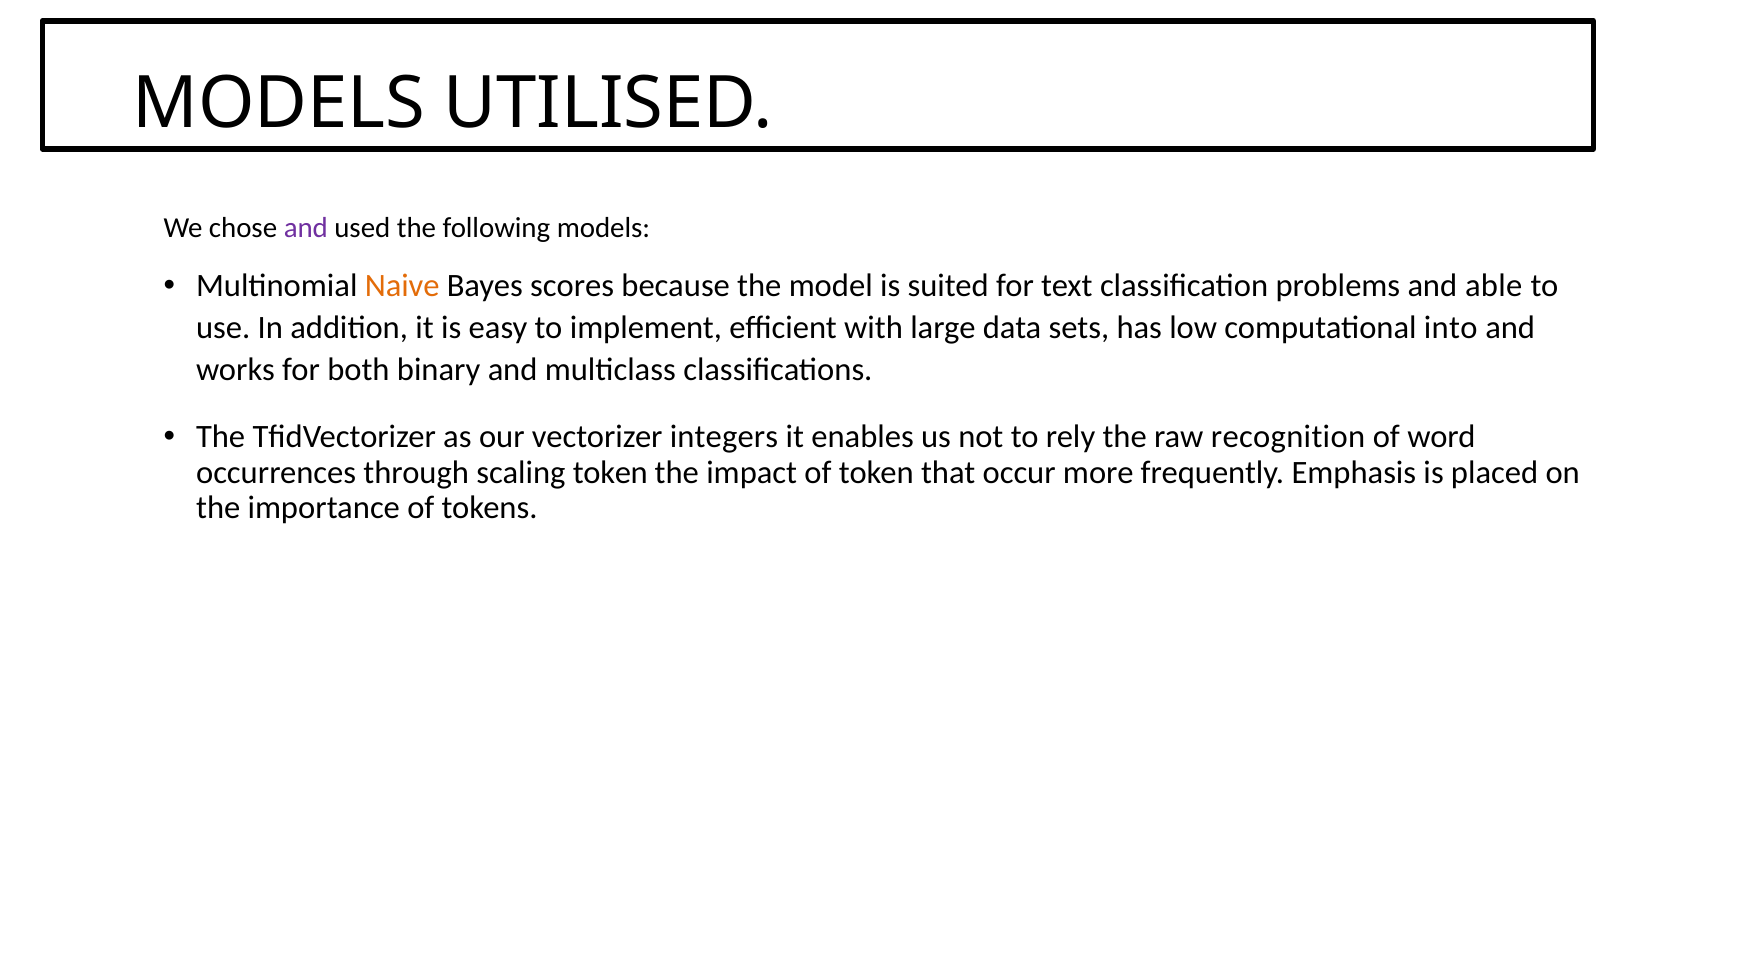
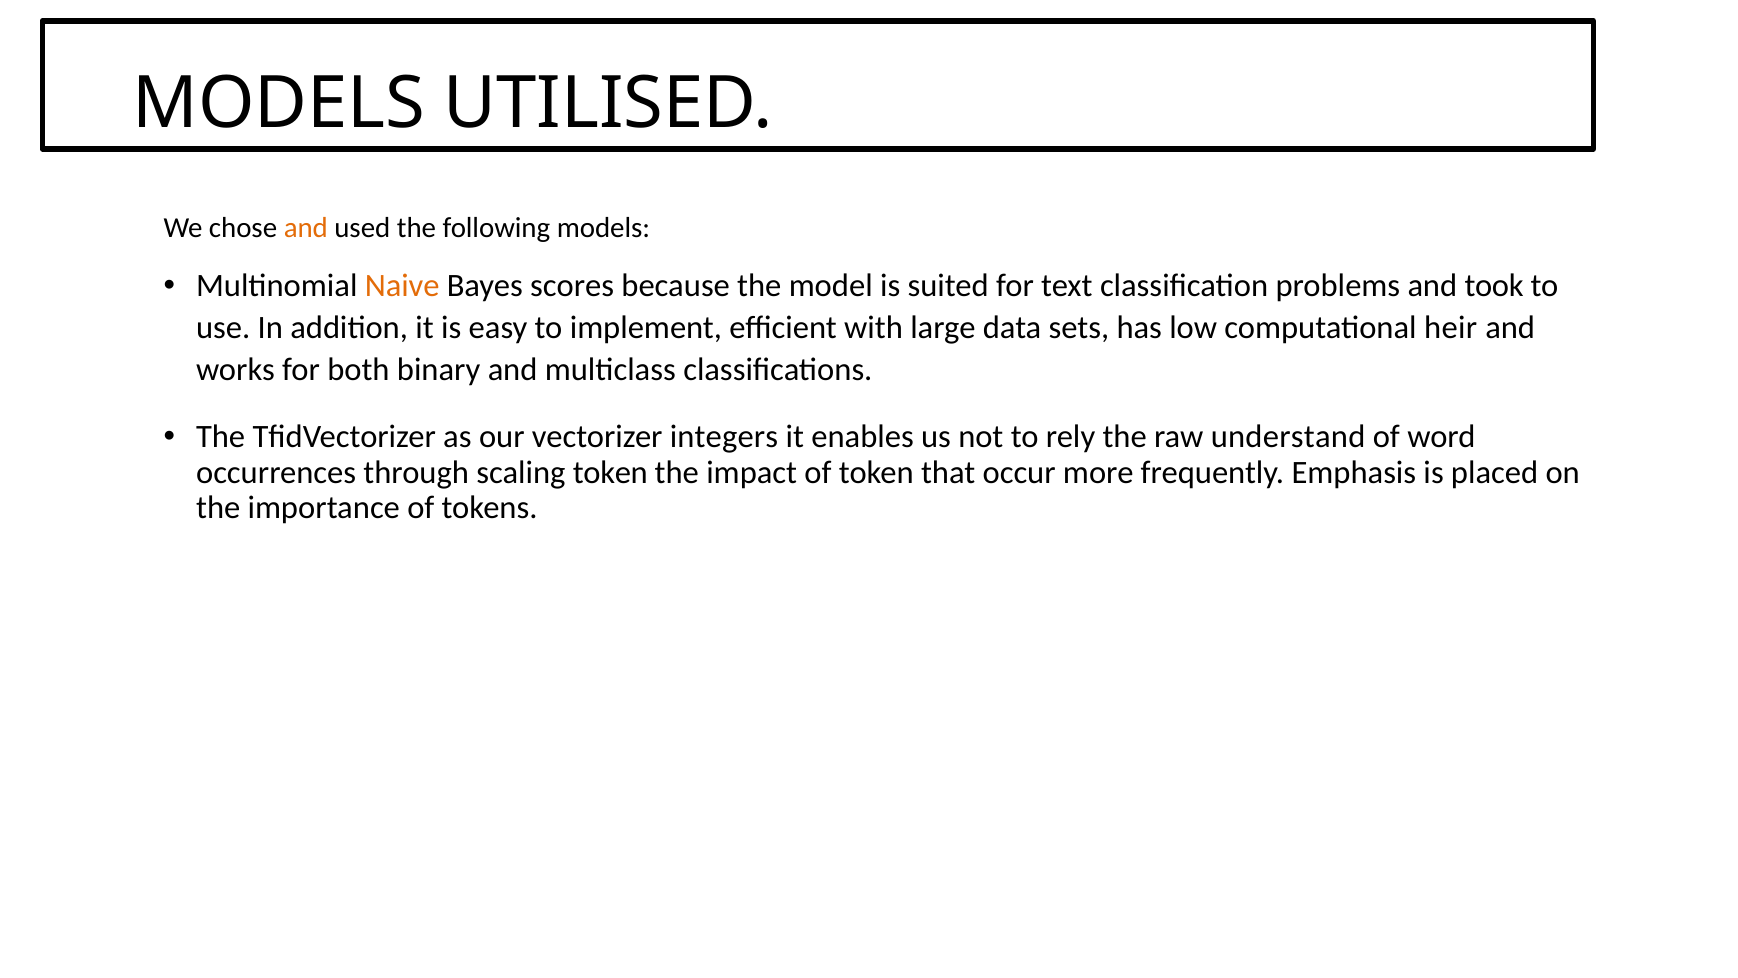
and colour: purple -> orange (306, 228)
able: able -> took (1494, 286)
into: into -> heir (1451, 328)
recognition: recognition -> understand (1288, 437)
